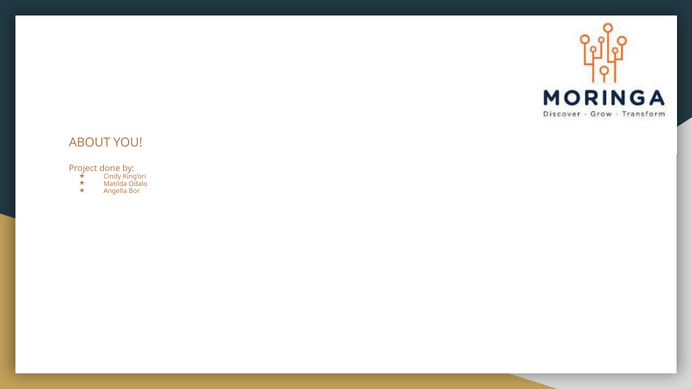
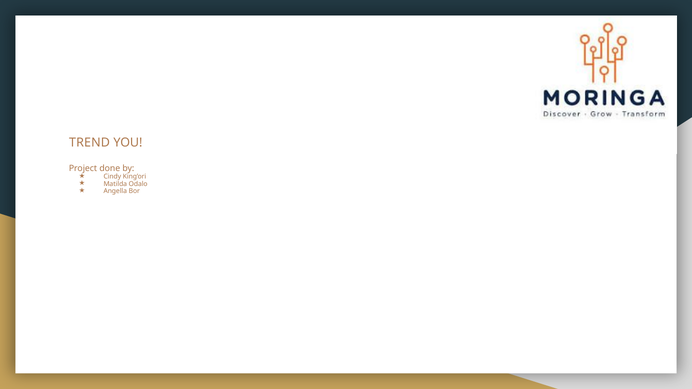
ABOUT: ABOUT -> TREND (90, 143)
